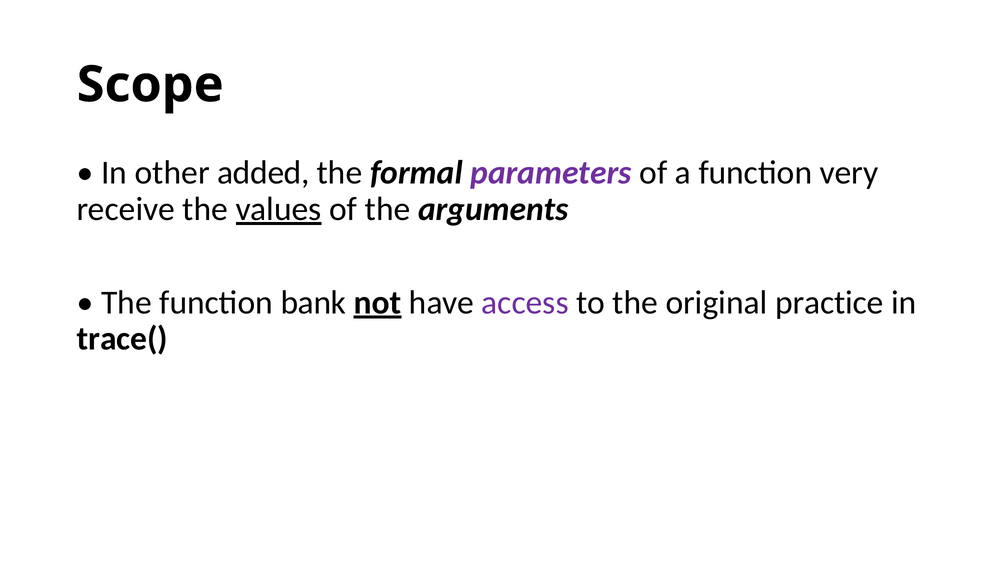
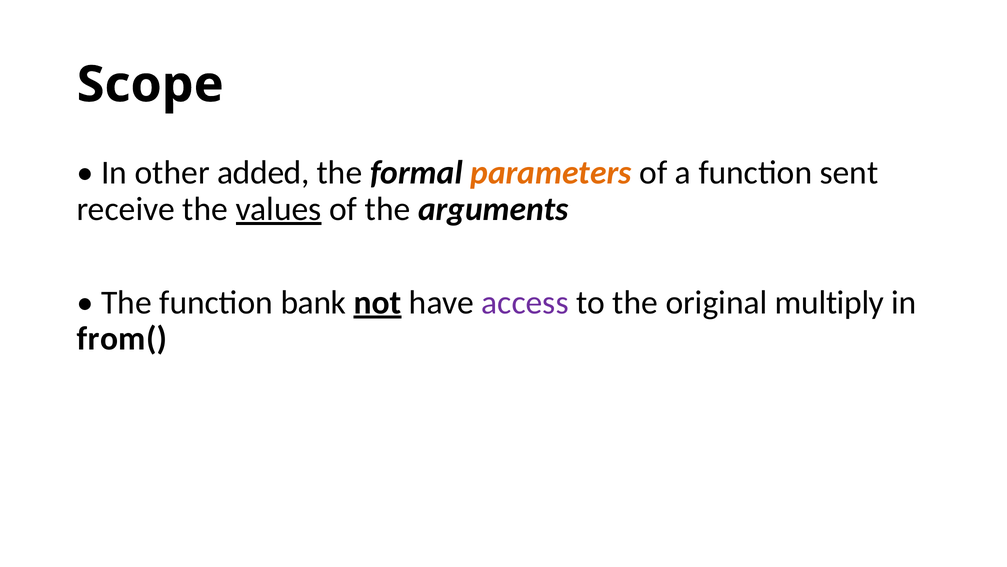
parameters colour: purple -> orange (551, 172)
very: very -> sent (849, 172)
practice: practice -> multiply (830, 302)
trace(: trace( -> from( (122, 339)
